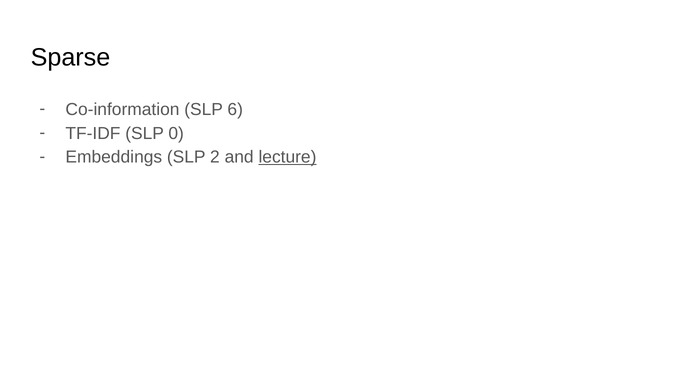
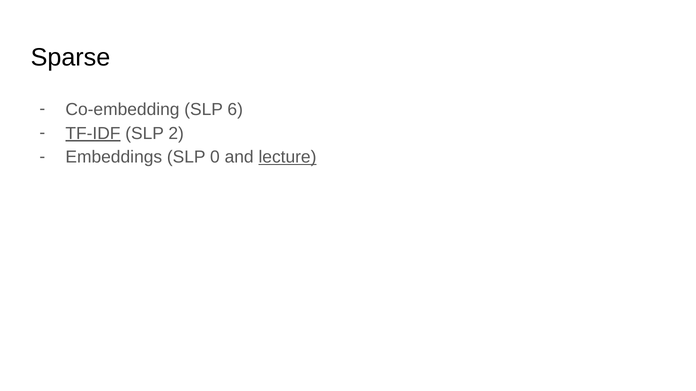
Co-information: Co-information -> Co-embedding (122, 109)
TF-IDF underline: none -> present (93, 133)
0: 0 -> 2 (176, 133)
2: 2 -> 0 (215, 157)
